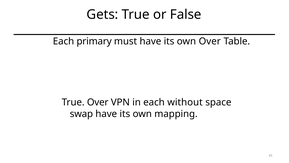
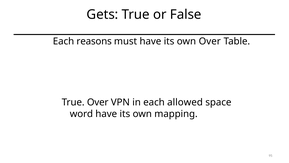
primary: primary -> reasons (94, 41)
without: without -> allowed (185, 102)
swap: swap -> word (81, 114)
